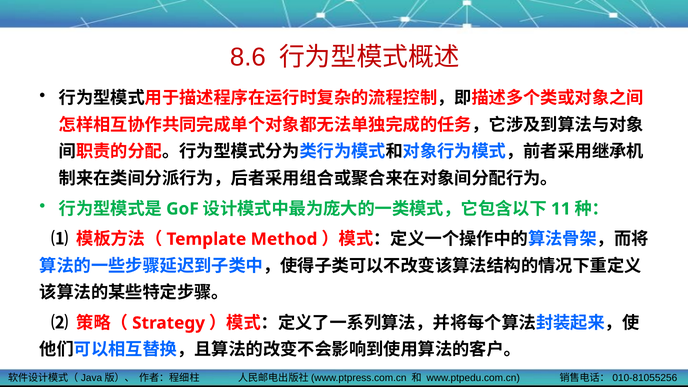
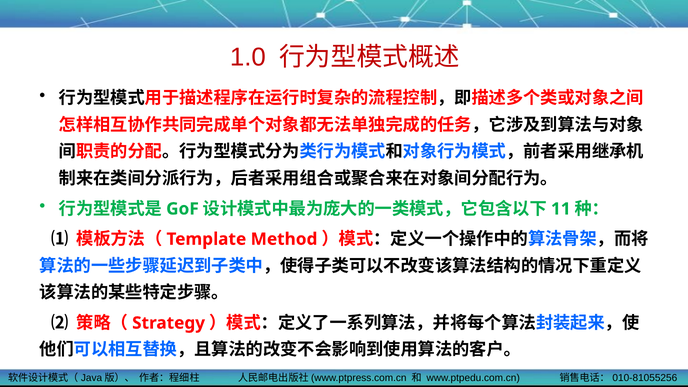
8.6: 8.6 -> 1.0 (248, 57)
